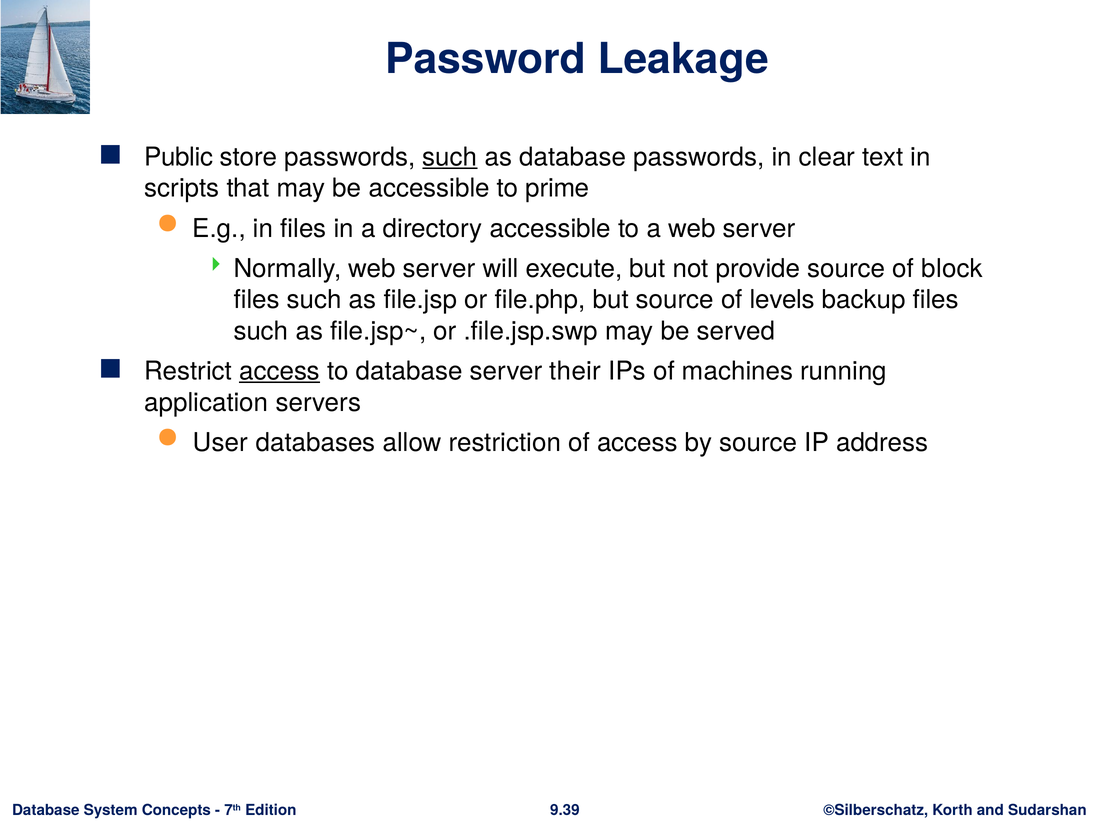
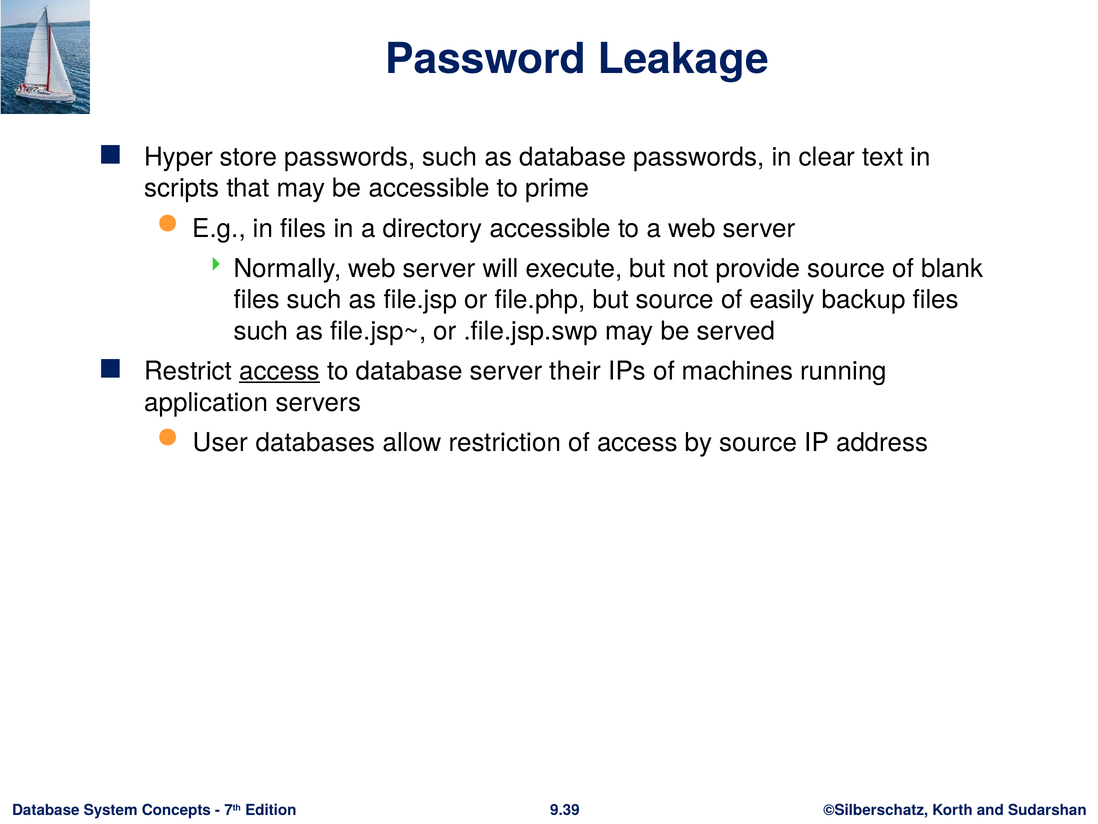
Public: Public -> Hyper (179, 157)
such underline: present -> none (450, 157)
block: block -> blank (952, 269)
levels: levels -> easily (782, 300)
